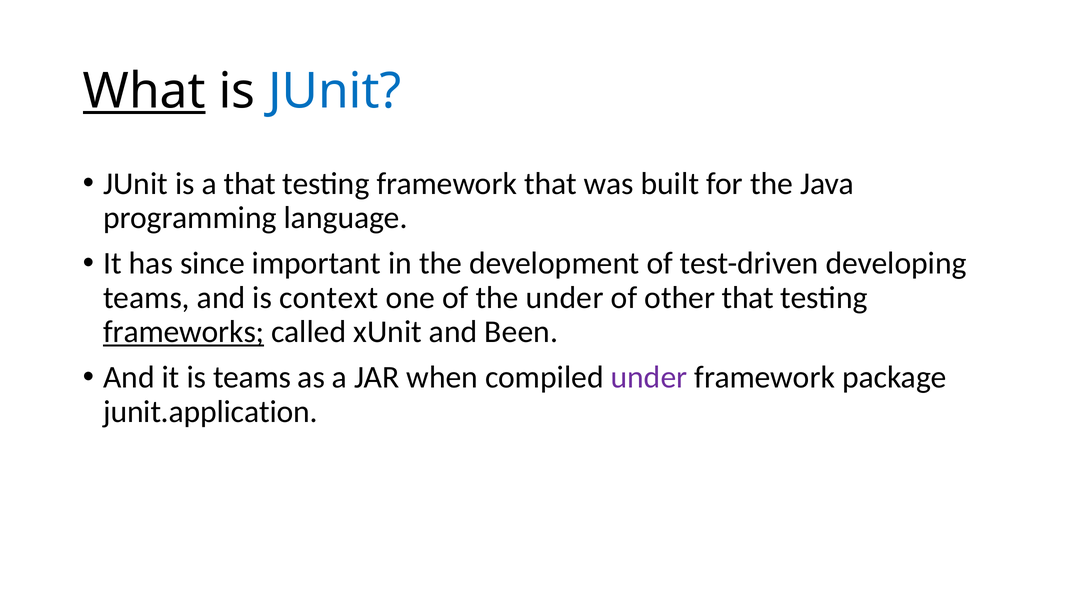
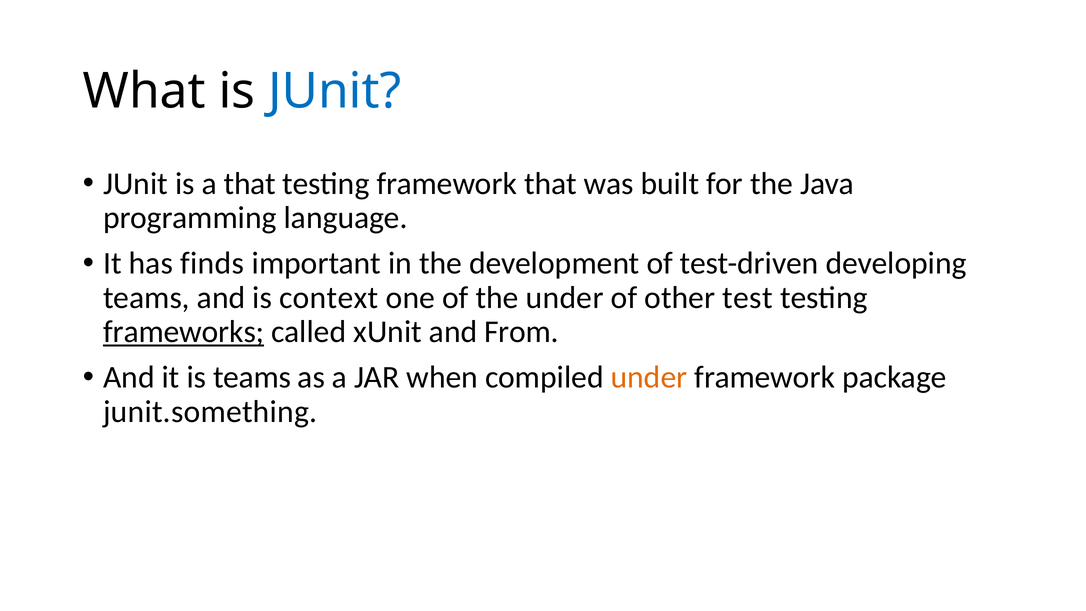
What underline: present -> none (144, 91)
since: since -> finds (212, 263)
other that: that -> test (748, 298)
Been: Been -> From (521, 332)
under colour: purple -> orange (649, 377)
junit.application: junit.application -> junit.something (210, 412)
